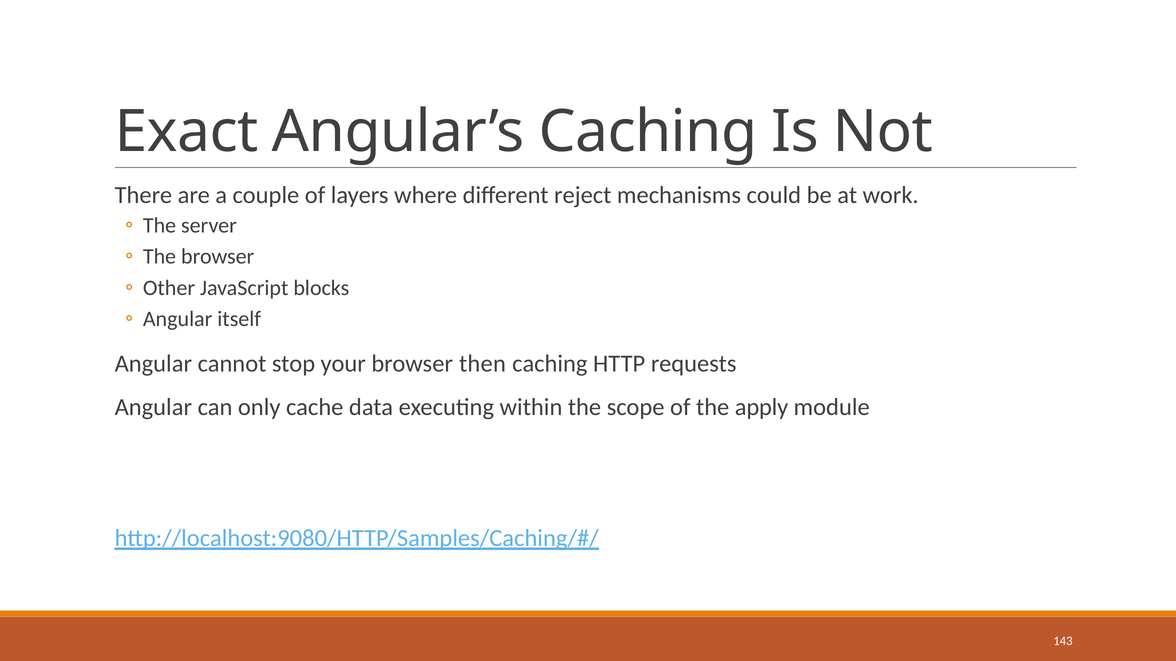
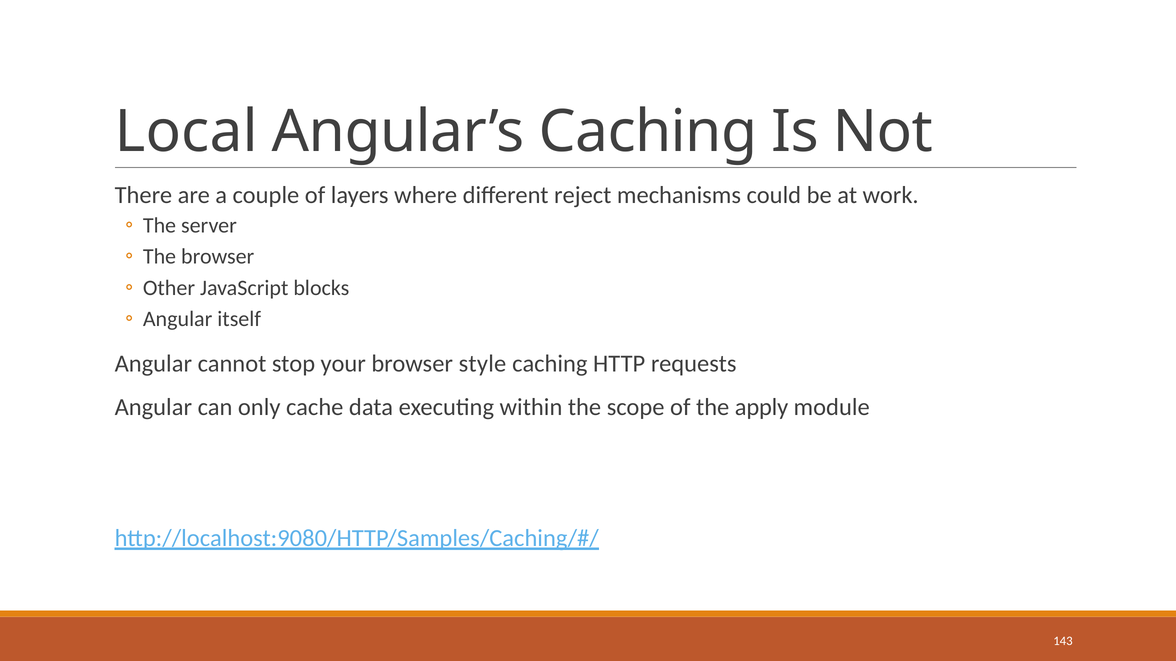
Exact: Exact -> Local (186, 132)
then: then -> style (482, 364)
